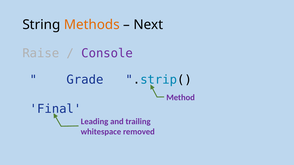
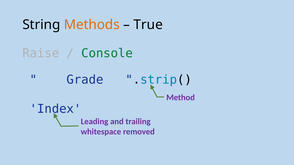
Next: Next -> True (148, 25)
Console colour: purple -> green (107, 53)
Final: Final -> Index (56, 109)
